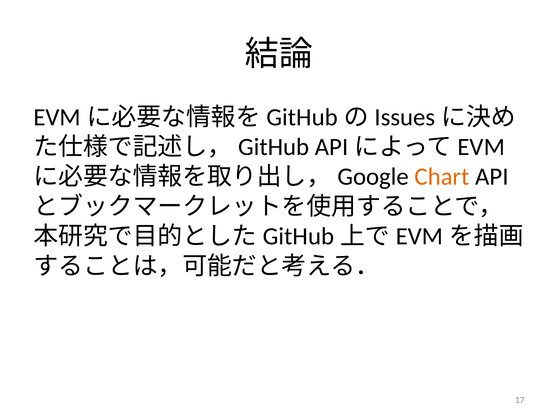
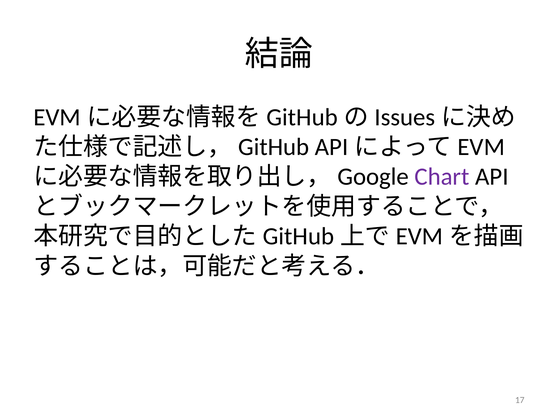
Chart colour: orange -> purple (442, 177)
